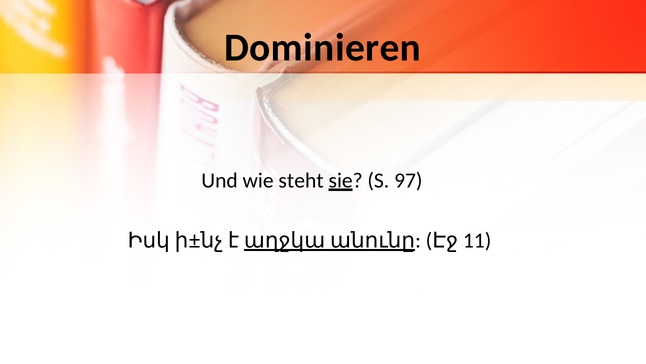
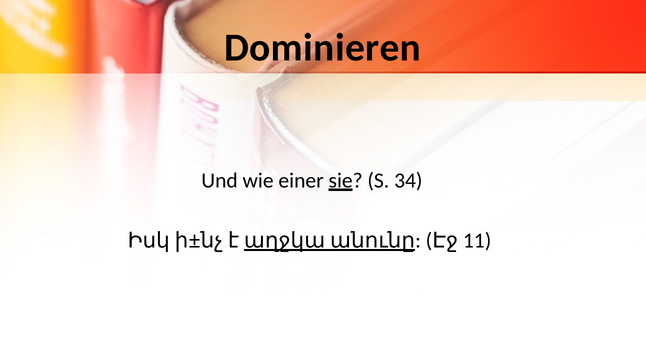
steht: steht -> einer (301, 180)
97: 97 -> 34 (408, 180)
